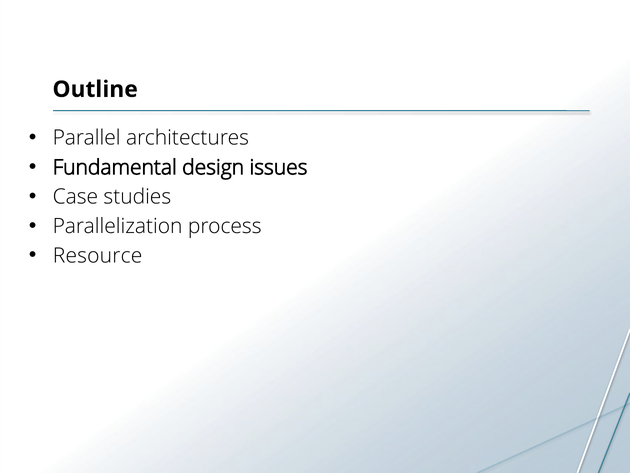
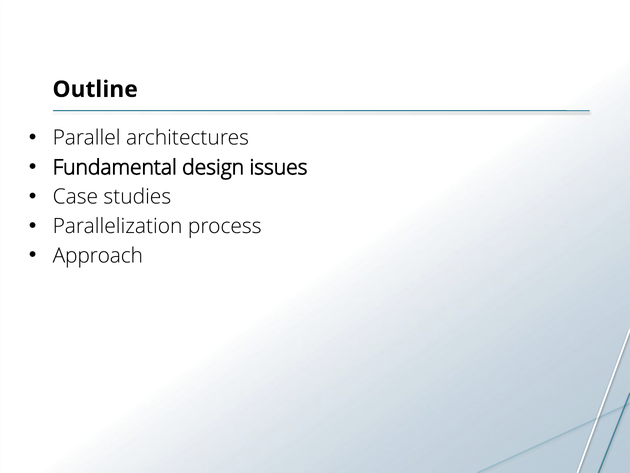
Resource: Resource -> Approach (98, 255)
